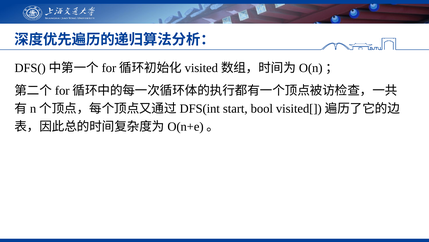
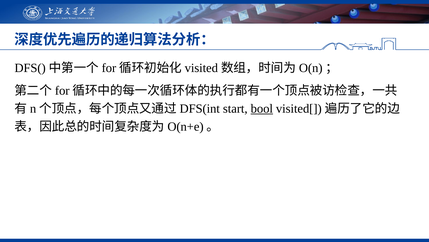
bool underline: none -> present (262, 108)
